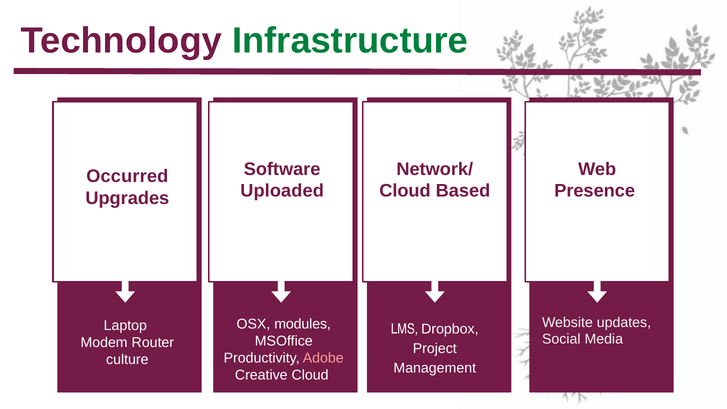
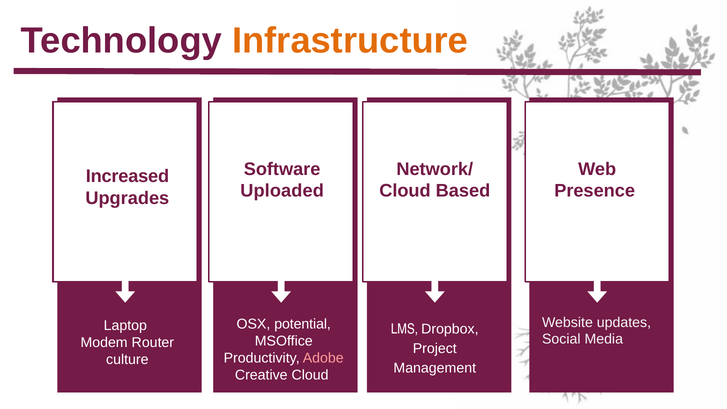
Infrastructure colour: green -> orange (350, 41)
Occurred: Occurred -> Increased (127, 176)
modules: modules -> potential (303, 324)
